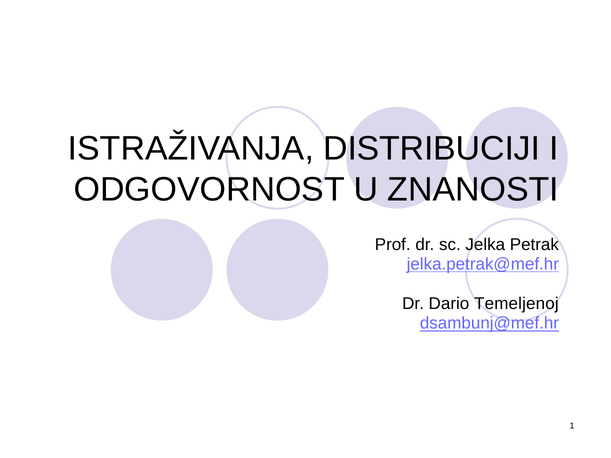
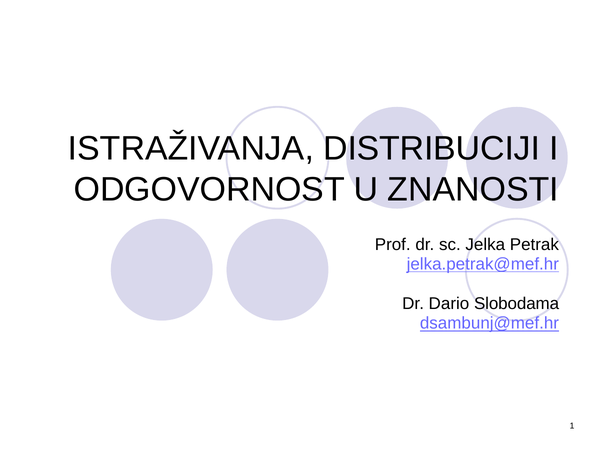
Temeljenoj: Temeljenoj -> Slobodama (517, 304)
